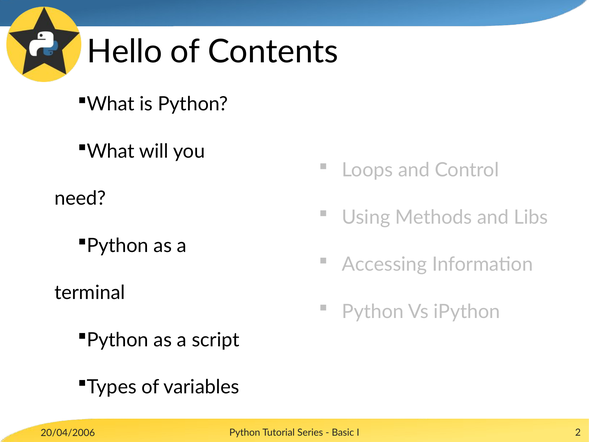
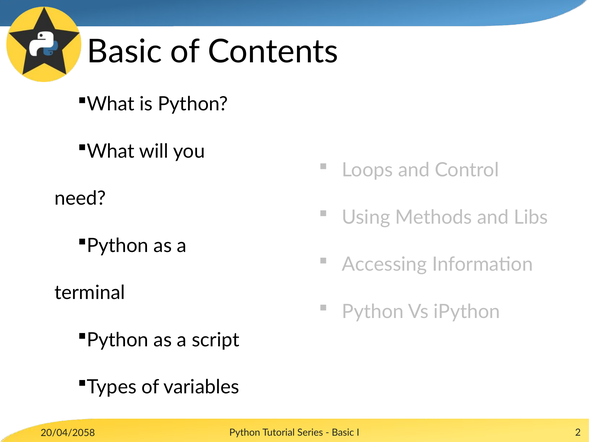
Hello: Hello -> Basic (124, 52)
20/04/2006: 20/04/2006 -> 20/04/2058 (68, 433)
